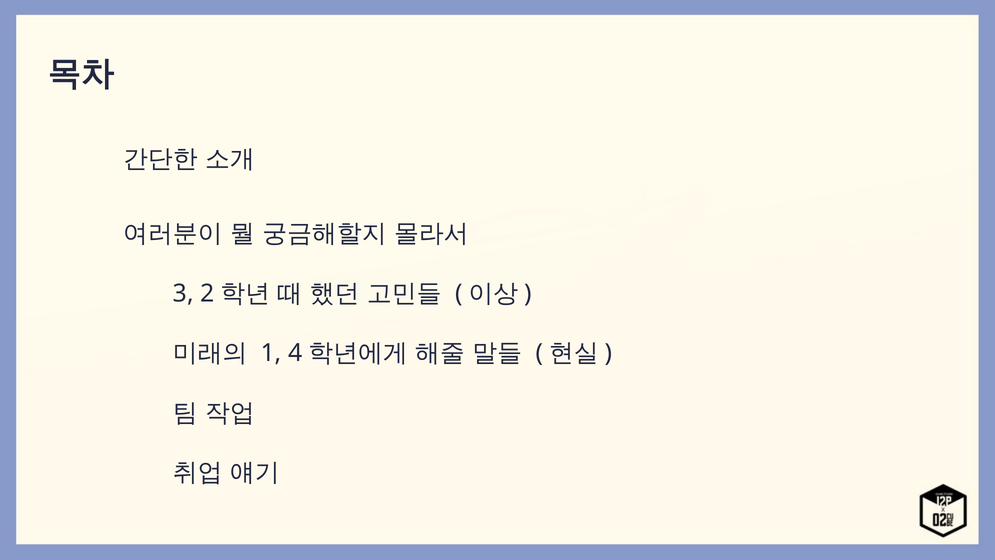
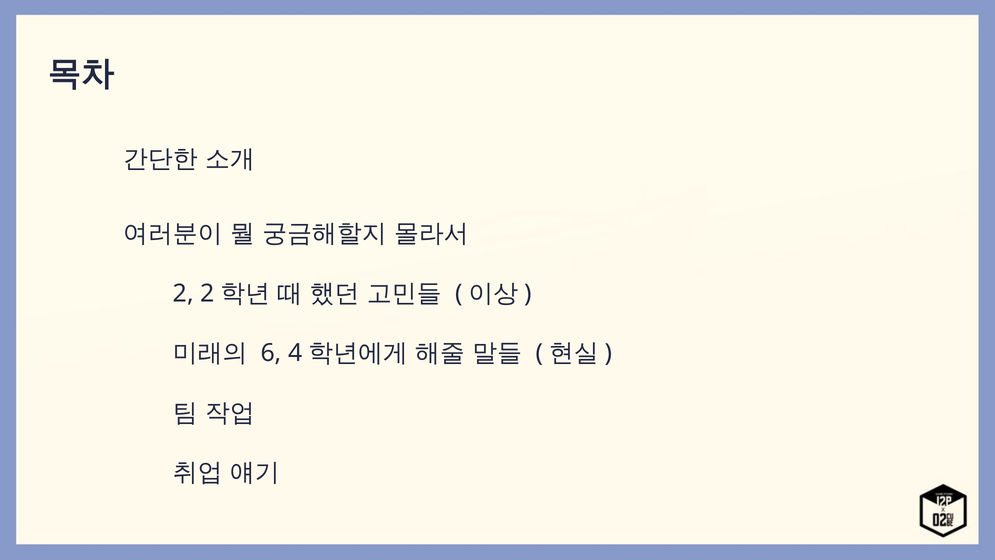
3: 3 -> 2 (183, 293)
1: 1 -> 6 (271, 353)
